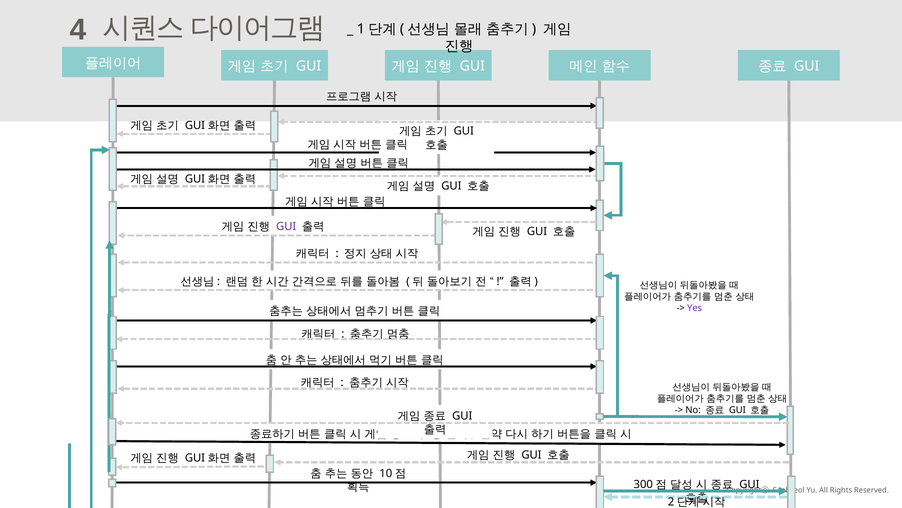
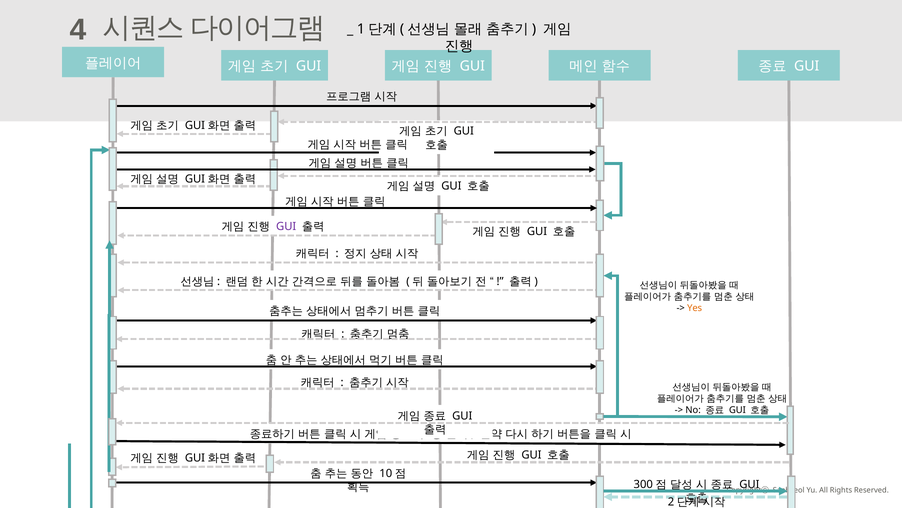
Yes colour: purple -> orange (695, 308)
